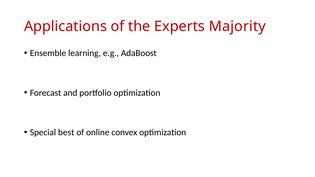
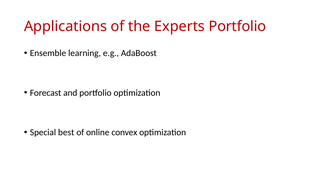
Experts Majority: Majority -> Portfolio (237, 26)
